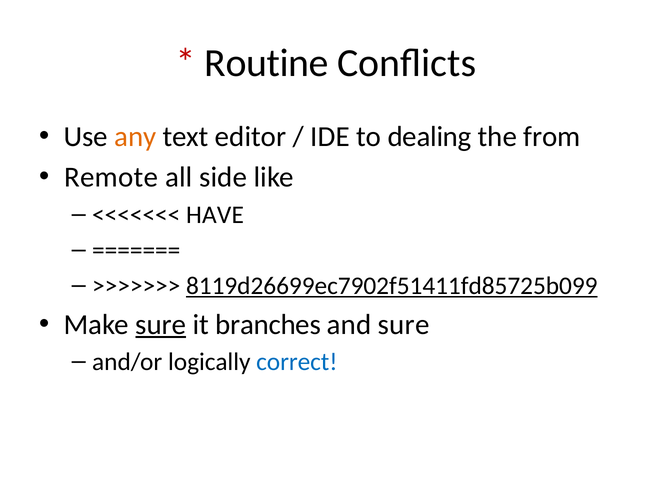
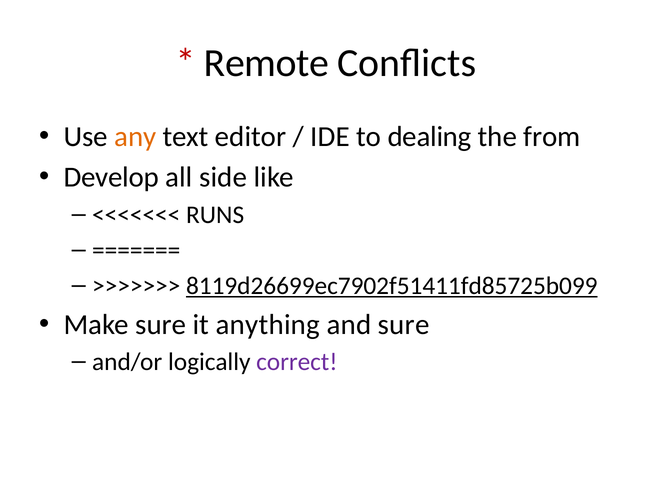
Routine: Routine -> Remote (266, 63)
Remote: Remote -> Develop (111, 177)
HAVE: HAVE -> RUNS (215, 215)
sure underline: present -> none (161, 325)
branches: branches -> anything (268, 325)
correct colour: blue -> purple (297, 362)
